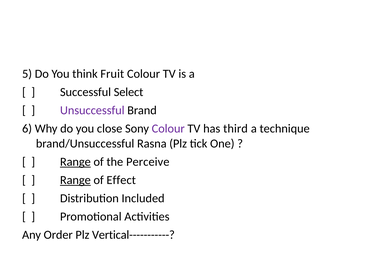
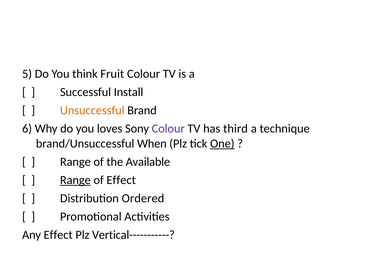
Select: Select -> Install (129, 92)
Unsuccessful colour: purple -> orange (92, 110)
close: close -> loves (110, 129)
Rasna: Rasna -> When (152, 144)
One underline: none -> present (222, 144)
Range underline: present -> none (75, 162)
Perceive: Perceive -> Available (148, 162)
Included: Included -> Ordered (143, 198)
Any Order: Order -> Effect (58, 235)
